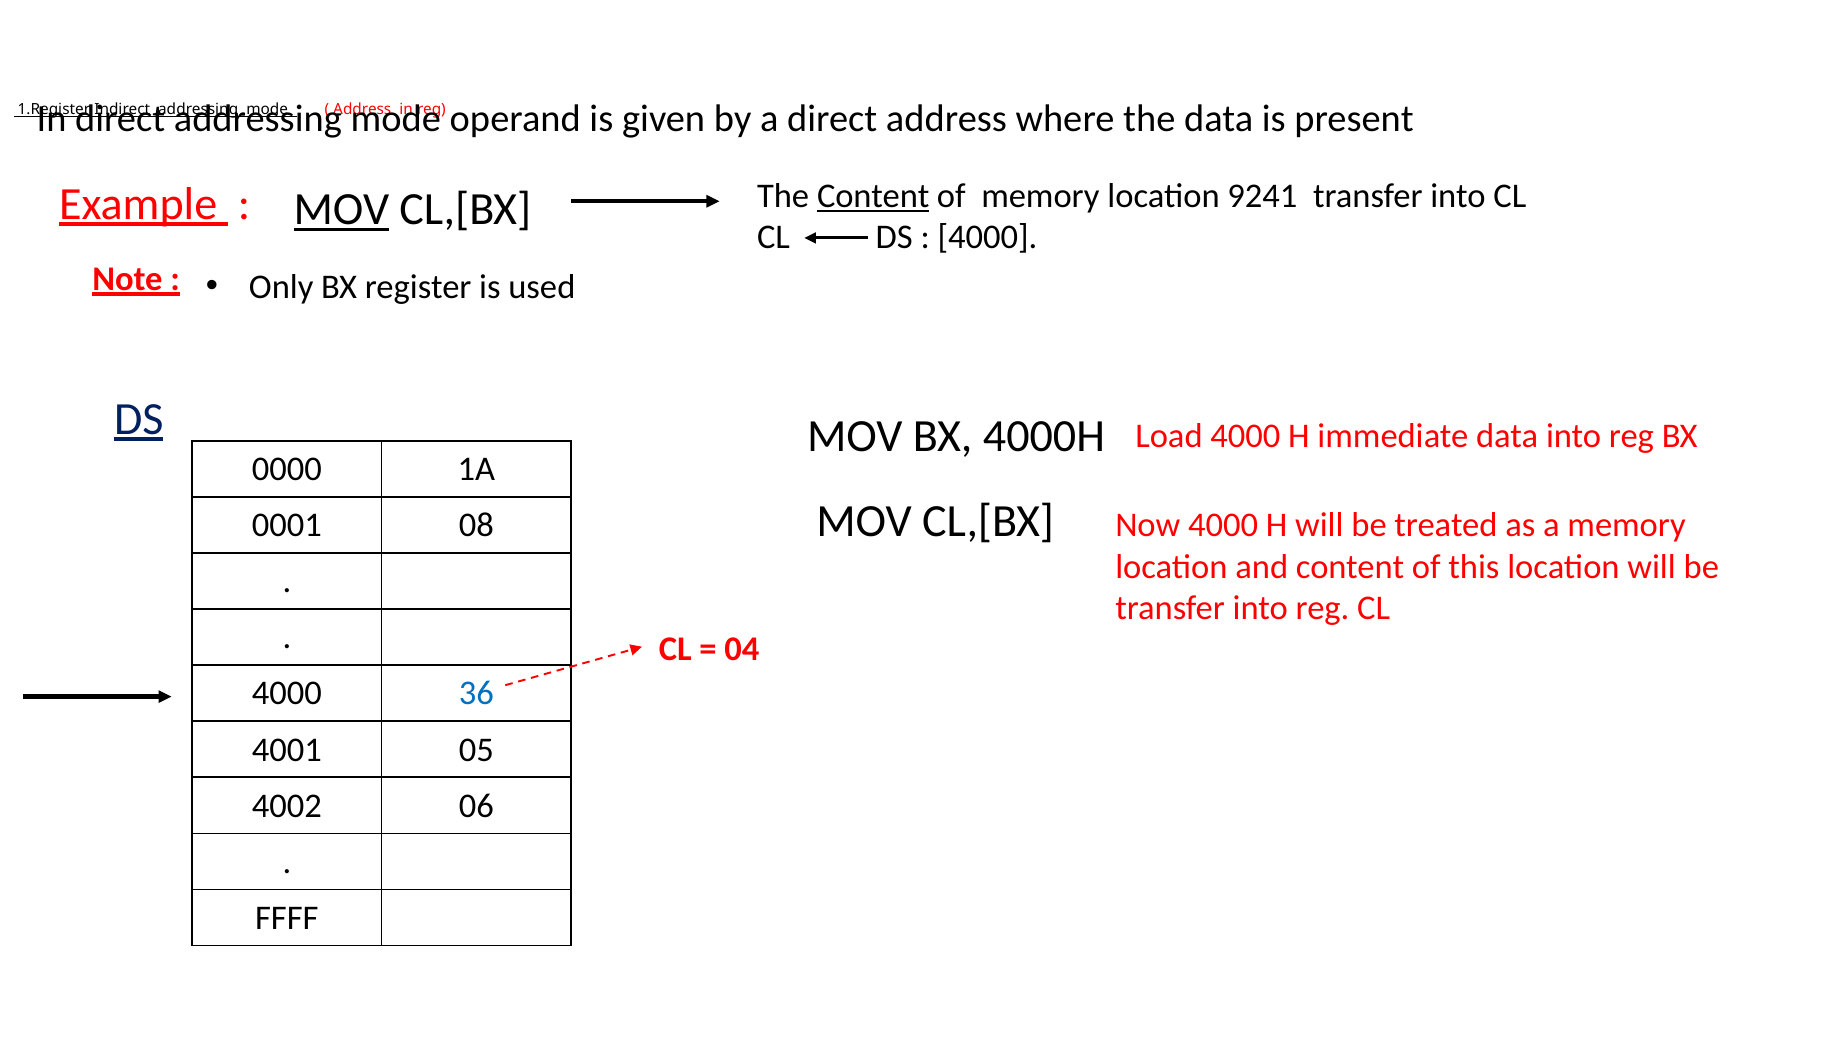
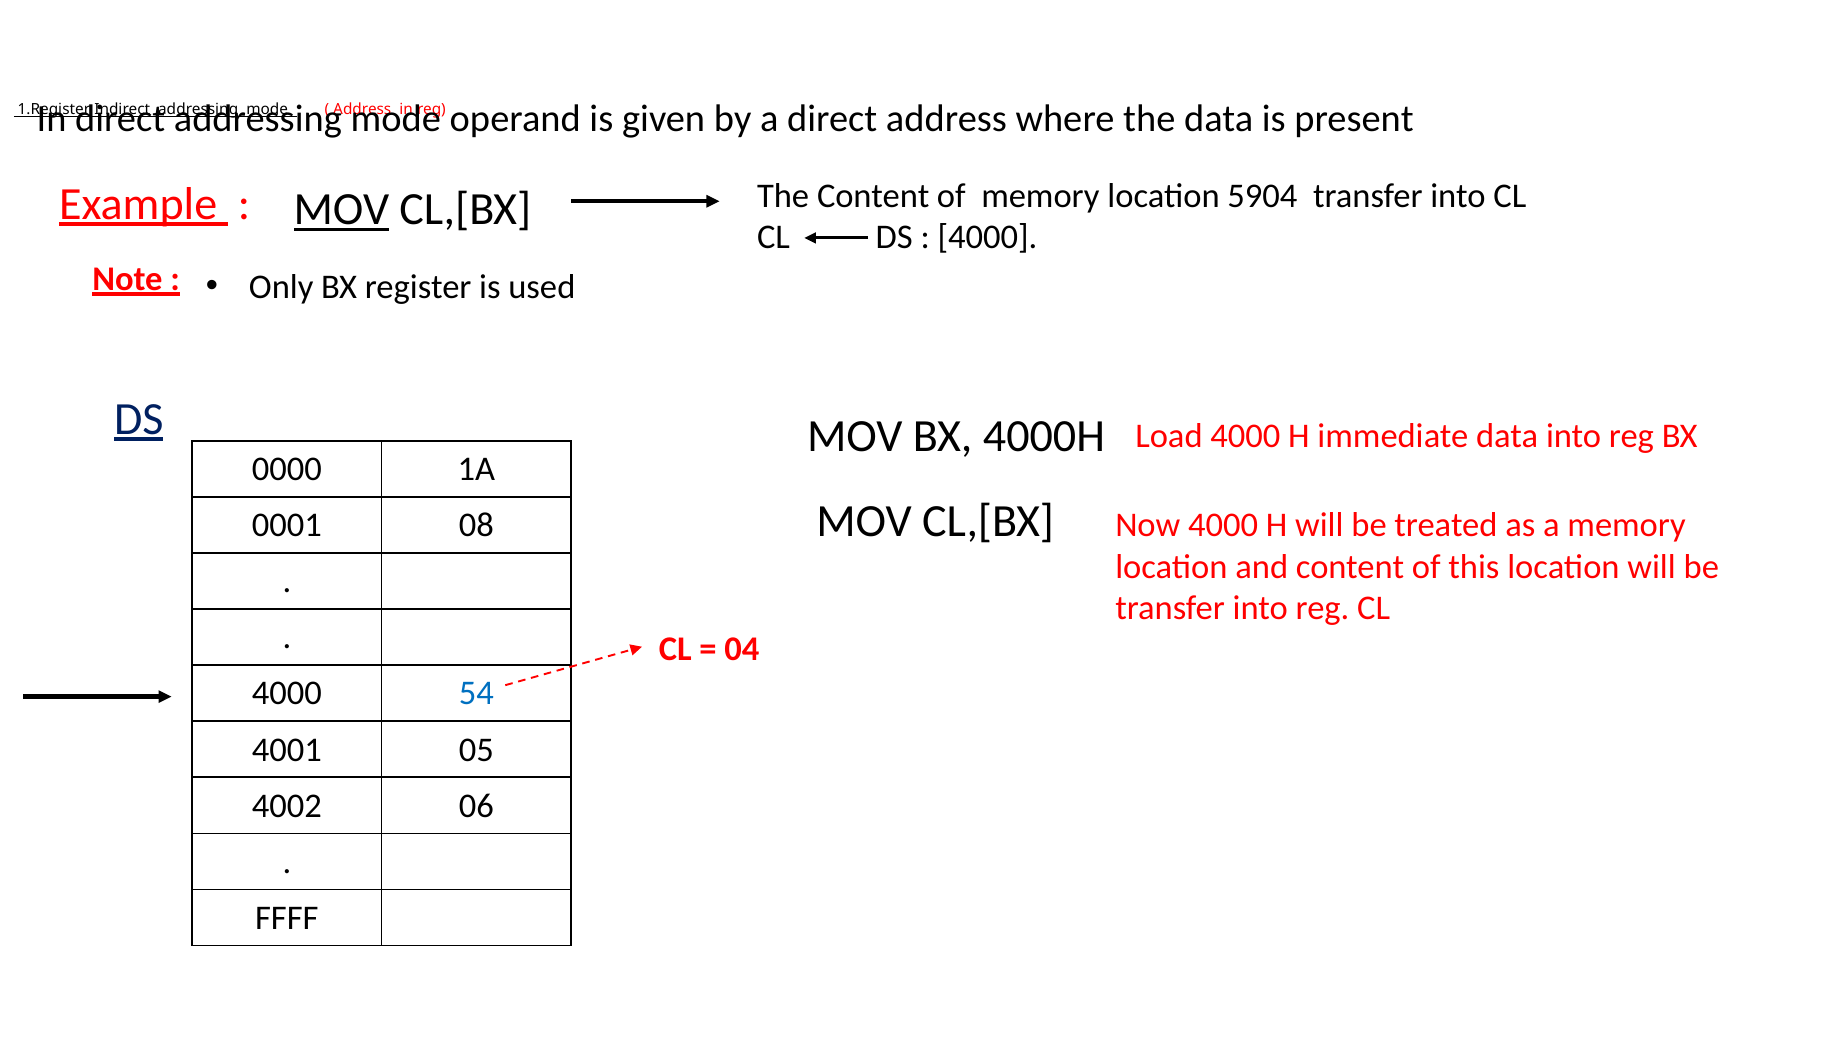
Content underline: present -> none (873, 196)
9241: 9241 -> 5904 (1262, 196)
36: 36 -> 54 (476, 693)
